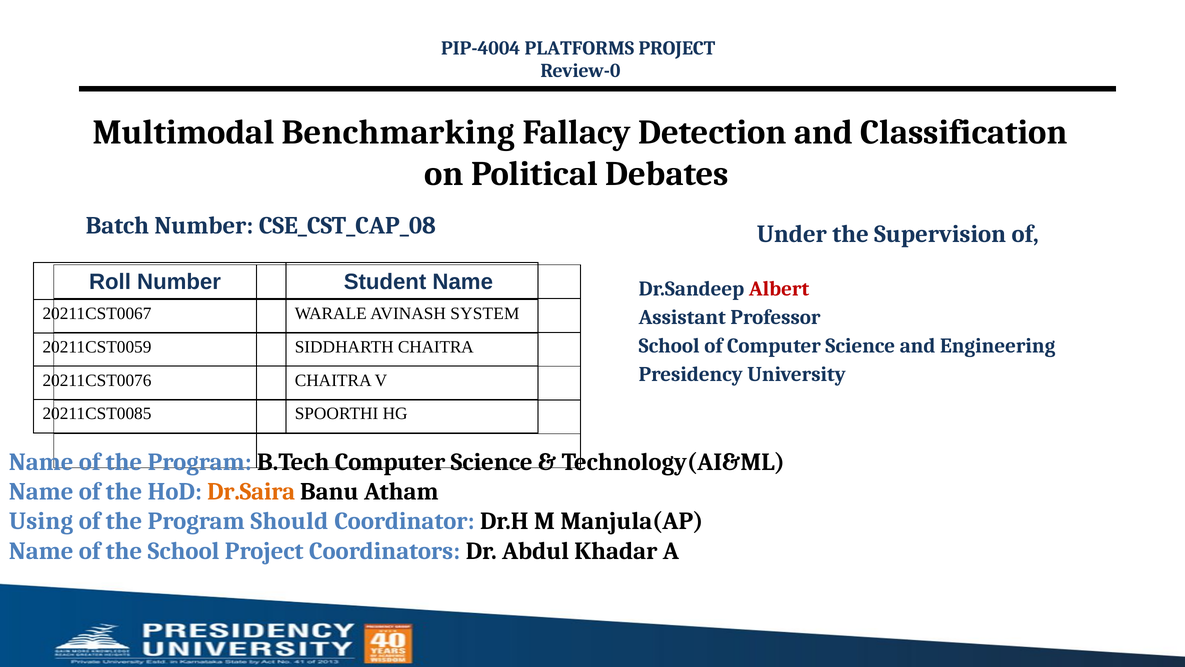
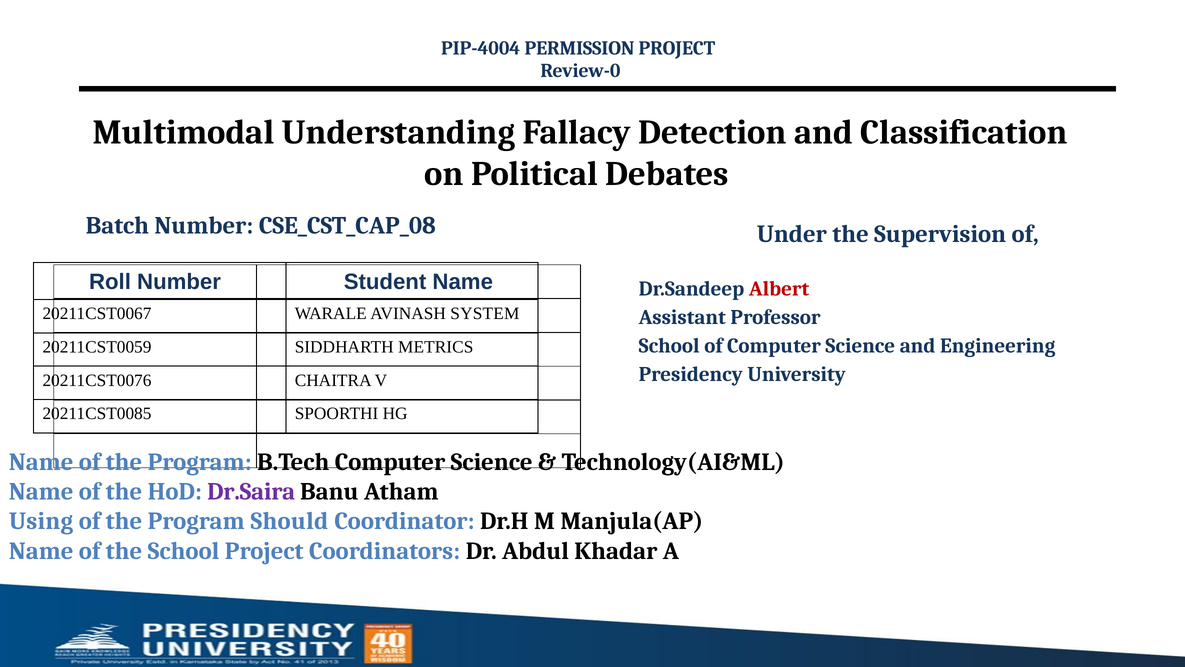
PLATFORMS: PLATFORMS -> PERMISSION (580, 48)
Benchmarking: Benchmarking -> Understanding (399, 132)
SIDDHARTH CHAITRA: CHAITRA -> METRICS (436, 347)
Dr.Saira colour: orange -> purple (251, 491)
